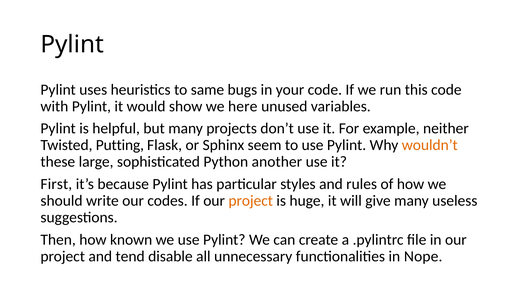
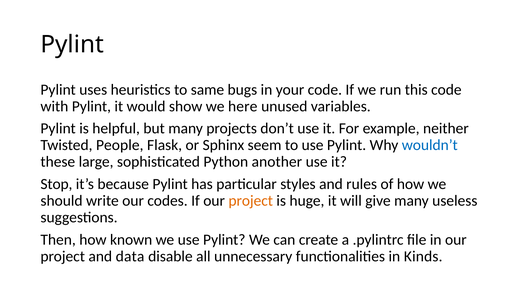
Putting: Putting -> People (120, 146)
wouldn’t colour: orange -> blue (430, 146)
First: First -> Stop (56, 184)
tend: tend -> data (130, 257)
Nope: Nope -> Kinds (423, 257)
